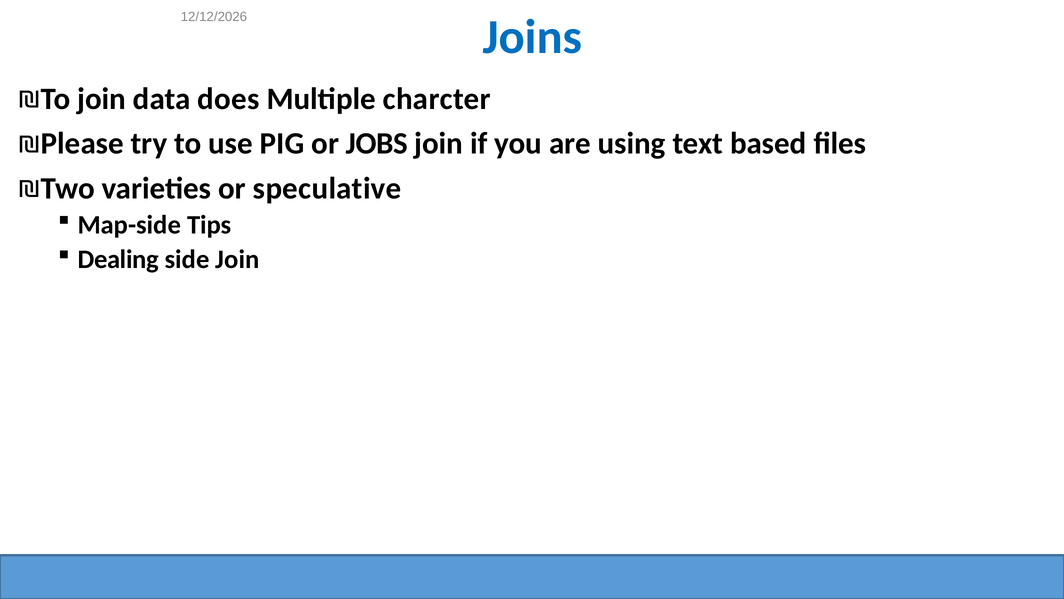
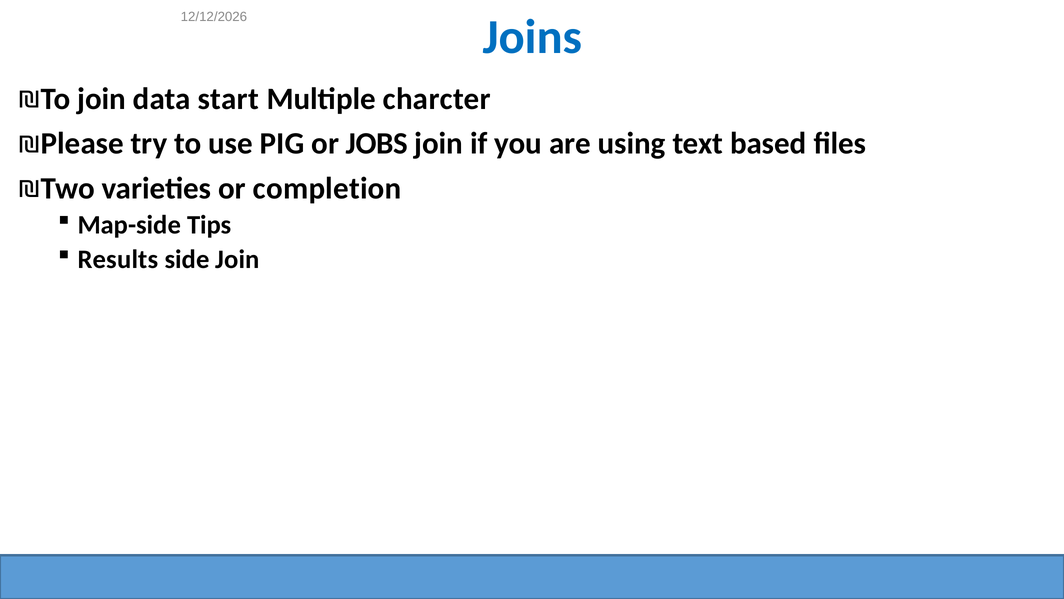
does: does -> start (228, 99)
speculative: speculative -> completion (327, 188)
Dealing: Dealing -> Results (118, 259)
